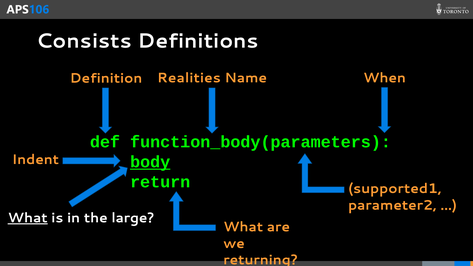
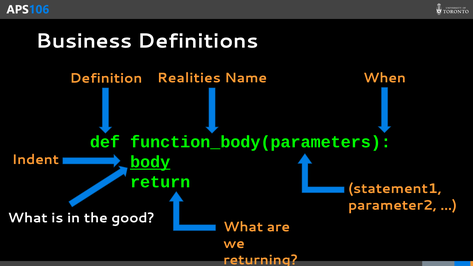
Consists: Consists -> Business (84, 41)
supported1: supported1 -> statement1 (395, 189)
What underline: present -> none (28, 218)
large: large -> good (133, 218)
